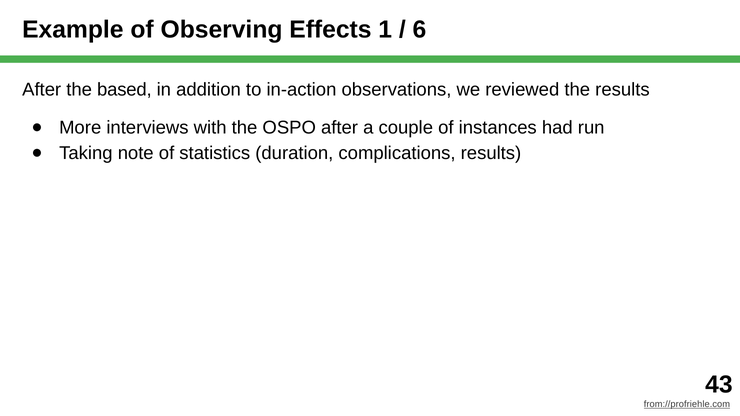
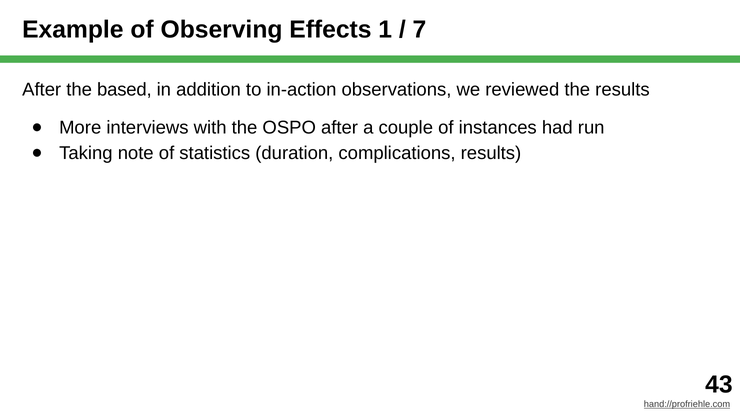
6: 6 -> 7 (419, 29)
from://profriehle.com: from://profriehle.com -> hand://profriehle.com (687, 404)
